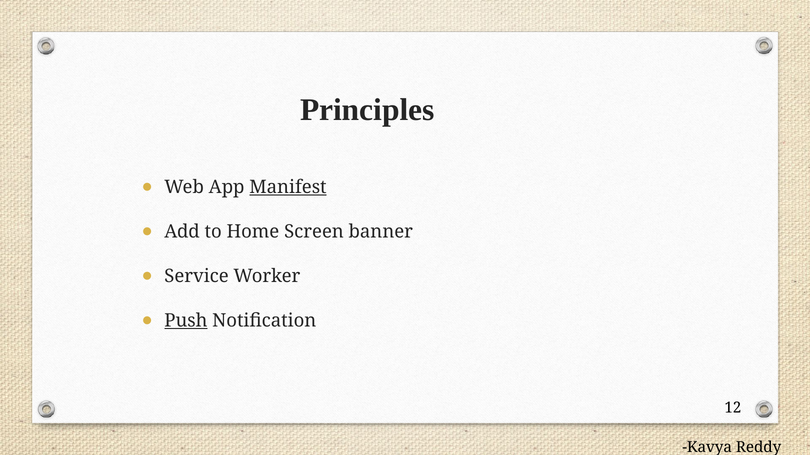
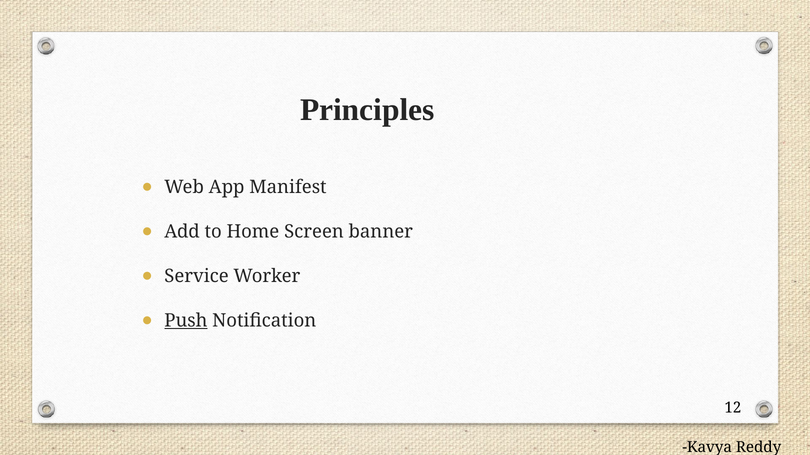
Manifest underline: present -> none (288, 187)
